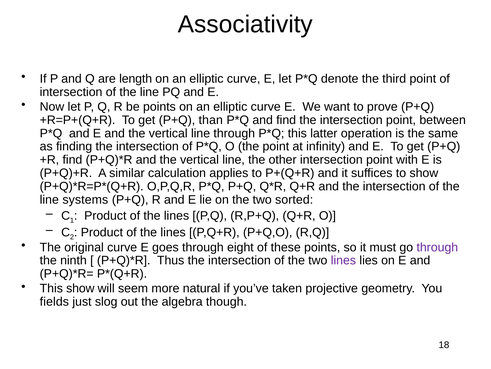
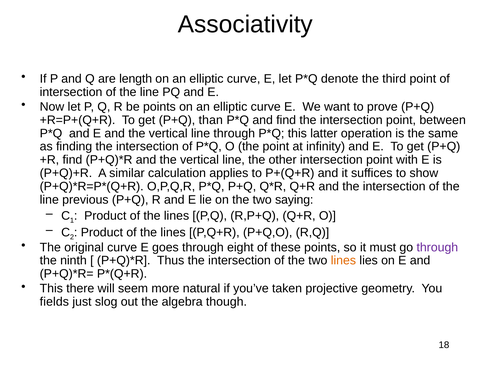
systems: systems -> previous (85, 199)
sorted: sorted -> saying (294, 199)
lines colour: purple -> orange (343, 260)
This show: show -> there (80, 288)
